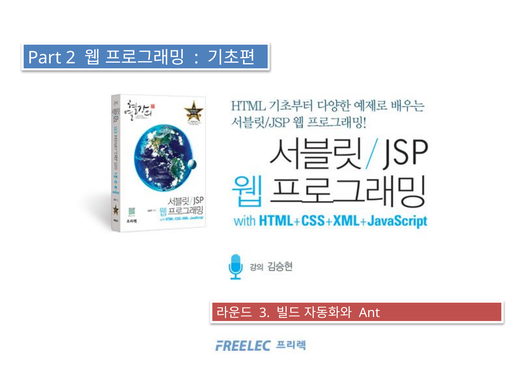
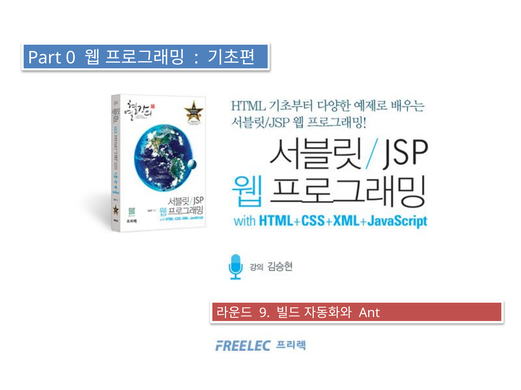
2: 2 -> 0 (71, 58)
3: 3 -> 9 (265, 313)
